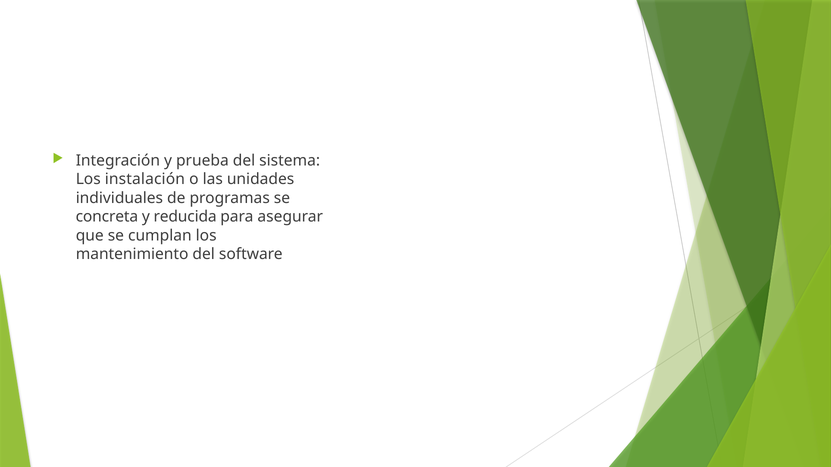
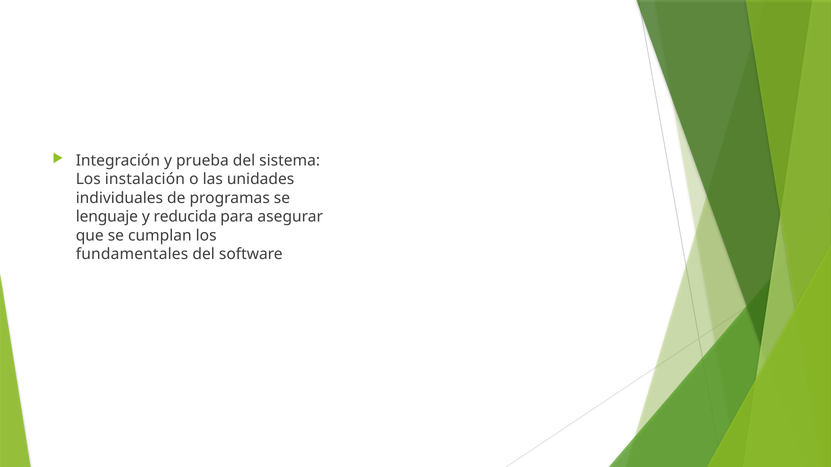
concreta: concreta -> lenguaje (107, 217)
mantenimiento: mantenimiento -> fundamentales (132, 254)
